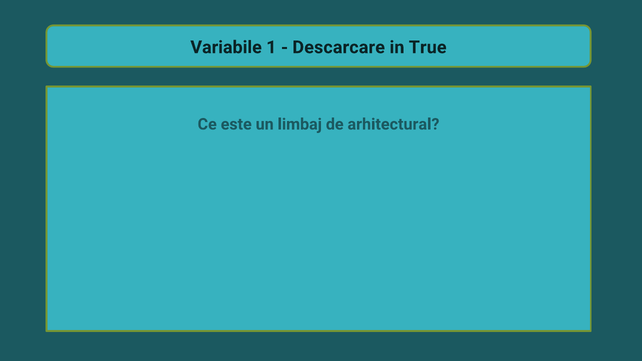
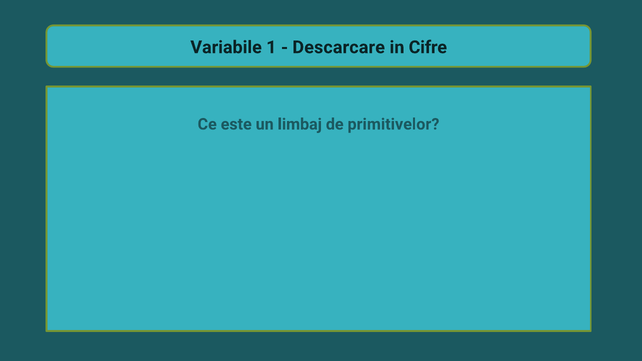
True: True -> Cifre (428, 47)
arhitectural: arhitectural -> primitivelor (393, 124)
